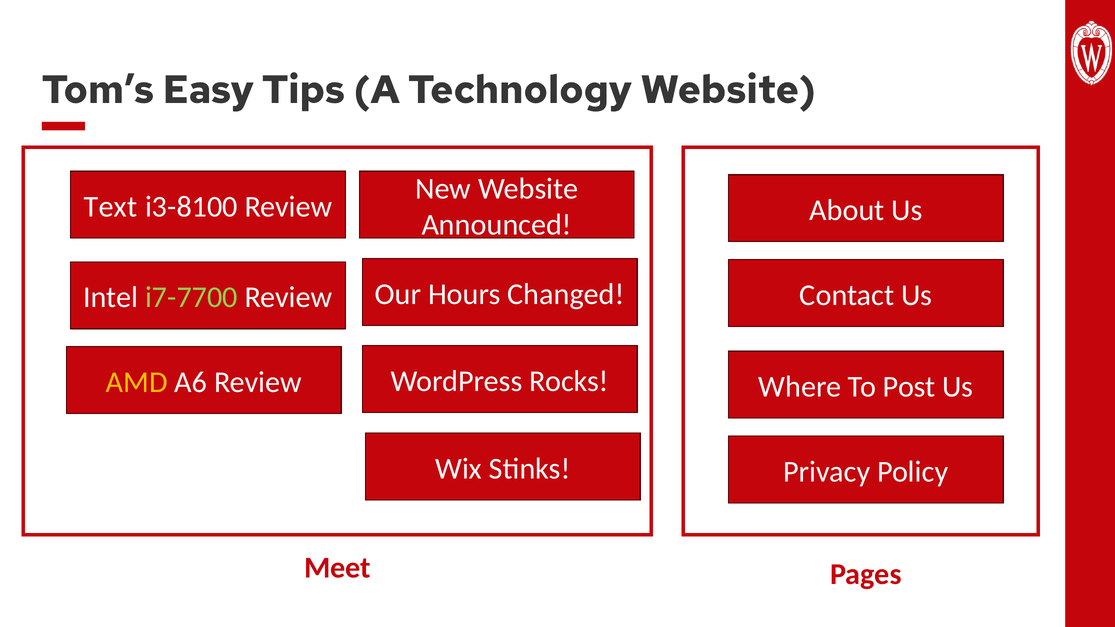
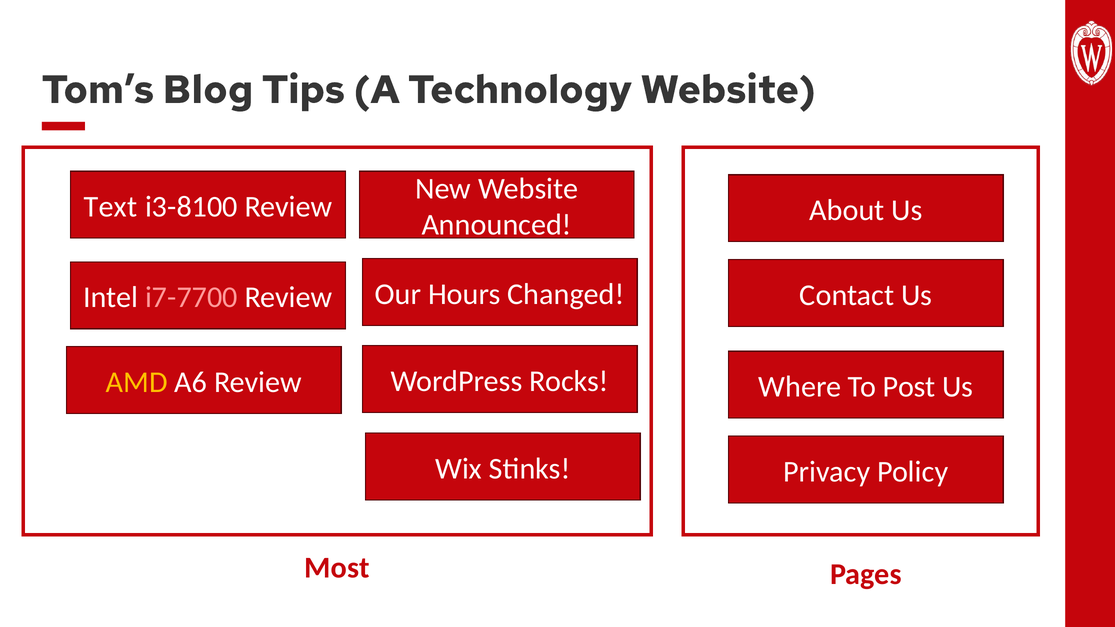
Easy: Easy -> Blog (208, 90)
i7-7700 colour: light green -> pink (191, 298)
Meet: Meet -> Most (337, 568)
